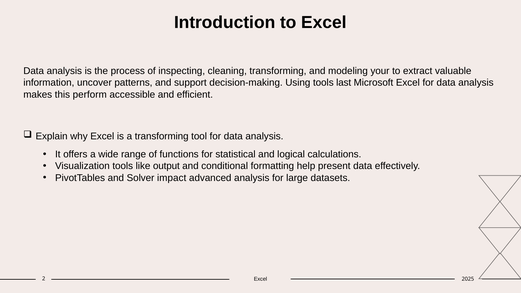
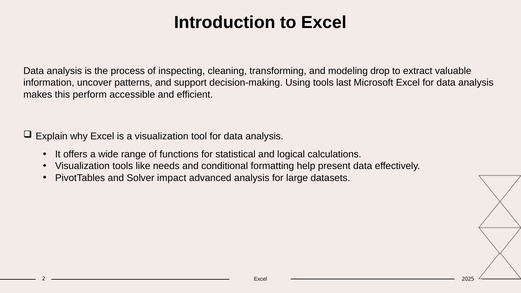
your: your -> drop (380, 71)
a transforming: transforming -> visualization (162, 136)
output: output -> needs (166, 166)
